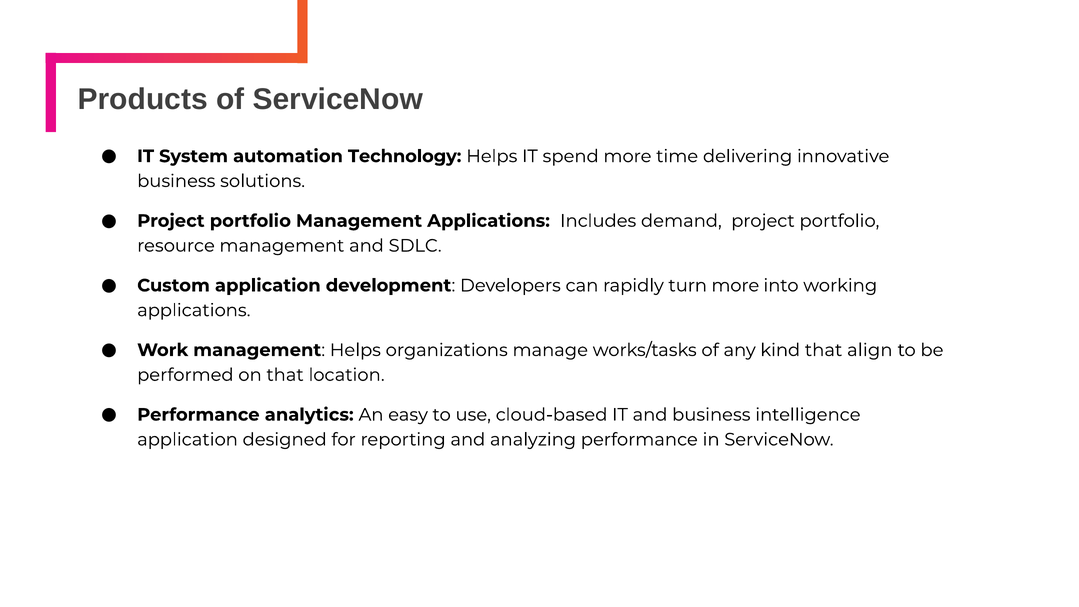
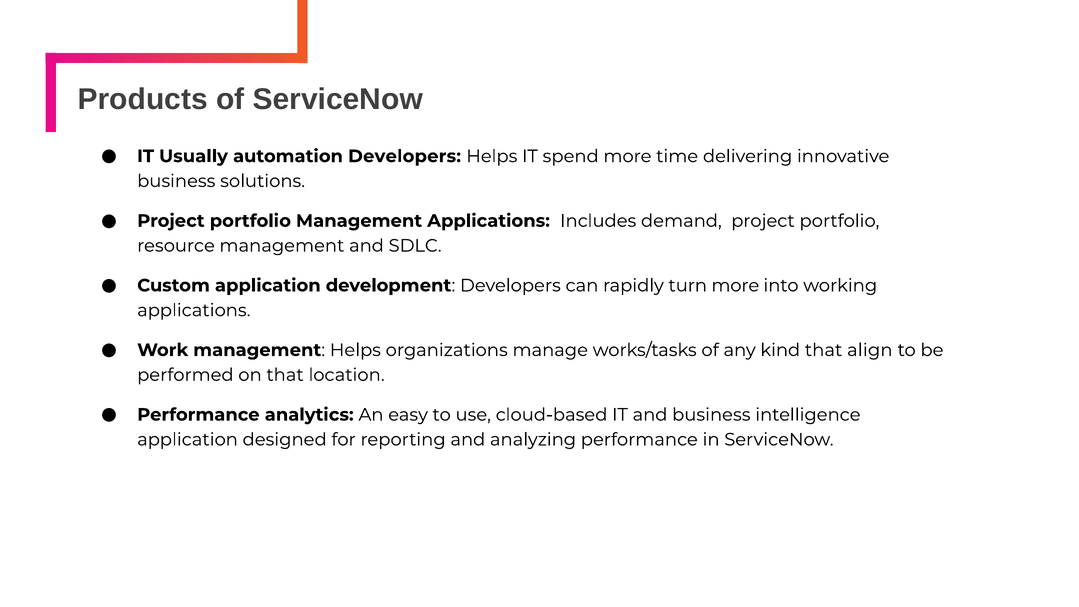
System: System -> Usually (193, 156)
automation Technology: Technology -> Developers (405, 156)
